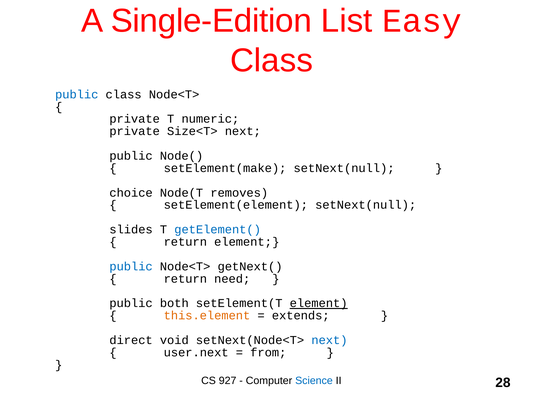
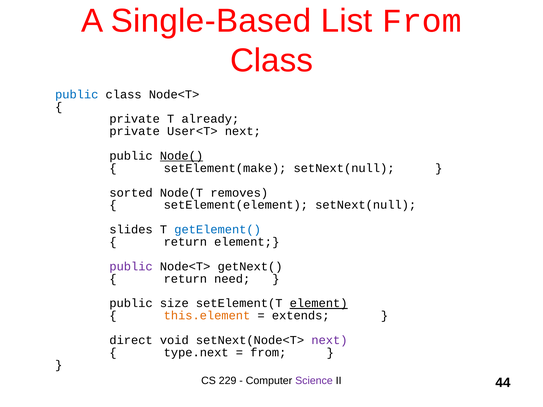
Single-Edition: Single-Edition -> Single-Based (211, 21)
List Easy: Easy -> From (422, 21)
numeric: numeric -> already (210, 119)
Size<T>: Size<T> -> User<T> (192, 131)
Node( underline: none -> present (181, 156)
choice: choice -> sorted (131, 193)
public colour: blue -> purple (131, 267)
both: both -> size (174, 303)
next colour: blue -> purple (329, 340)
user.next: user.next -> type.next (196, 353)
927: 927 -> 229 (228, 381)
Science colour: blue -> purple (314, 381)
28: 28 -> 44 (503, 383)
